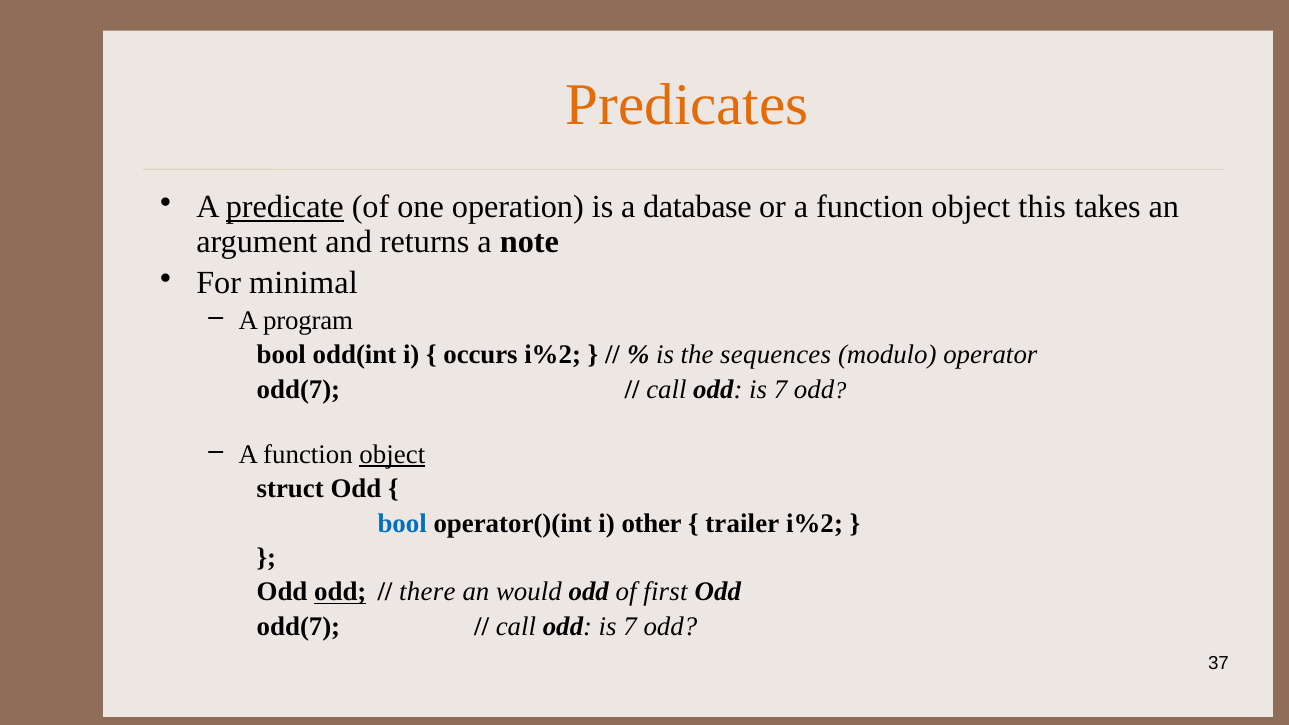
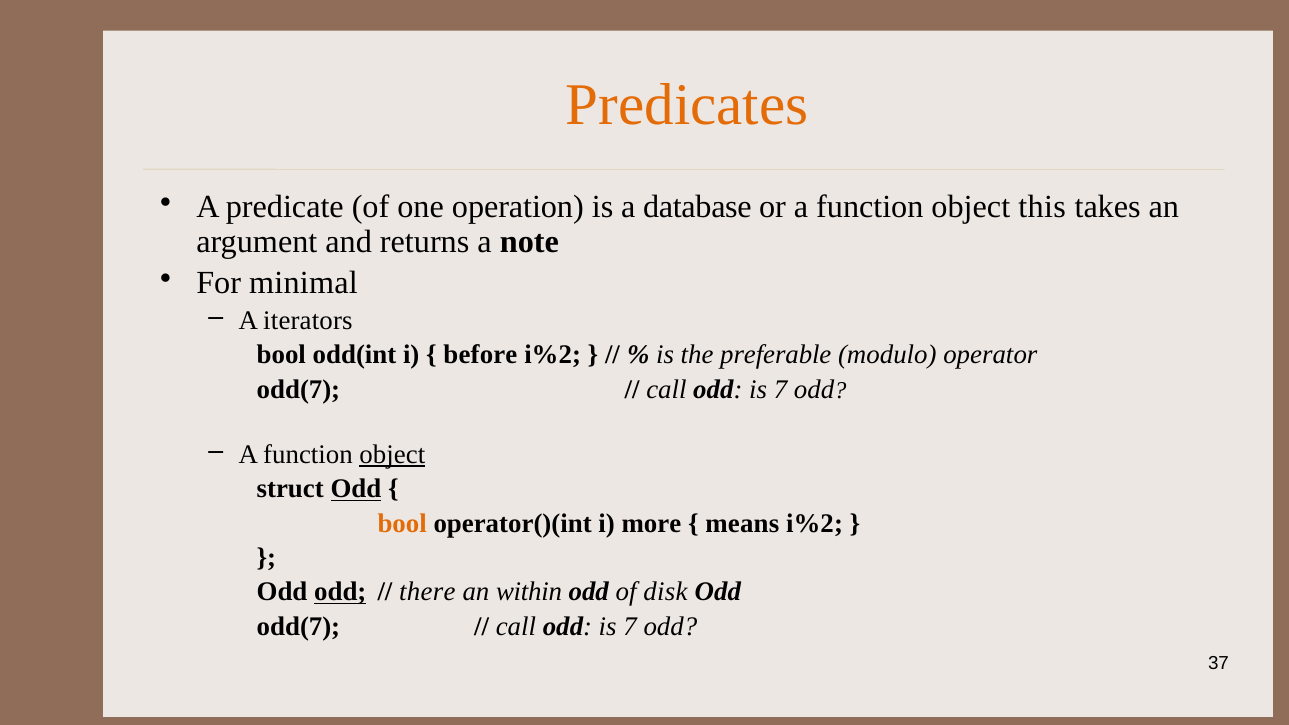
predicate underline: present -> none (285, 207)
program: program -> iterators (308, 321)
occurs: occurs -> before (480, 355)
sequences: sequences -> preferable (776, 355)
Odd underline: none -> present (356, 489)
bool colour: blue -> orange (402, 523)
other: other -> more (651, 523)
trailer: trailer -> means (742, 523)
would: would -> within (529, 592)
first: first -> disk (665, 592)
